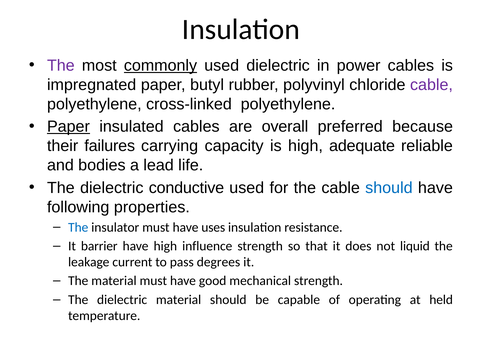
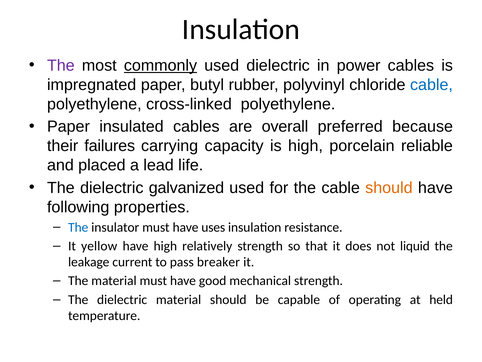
cable colour: purple -> blue (431, 85)
Paper underline: present -> none (68, 126)
adequate: adequate -> porcelain (362, 146)
bodies: bodies -> placed (102, 165)
conductive: conductive -> galvanized (186, 187)
should colour: blue -> orange (389, 187)
barrier: barrier -> yellow (99, 246)
influence: influence -> relatively (207, 246)
degrees: degrees -> breaker (218, 262)
